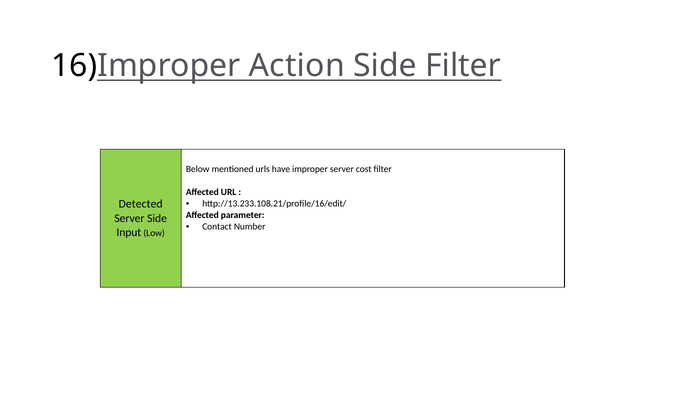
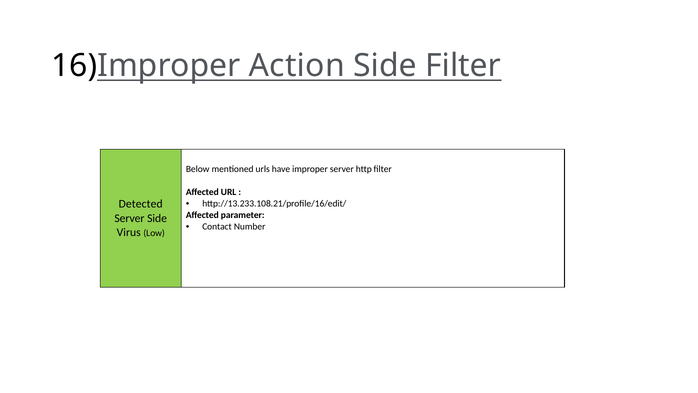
cost: cost -> http (364, 169)
Input: Input -> Virus (129, 232)
